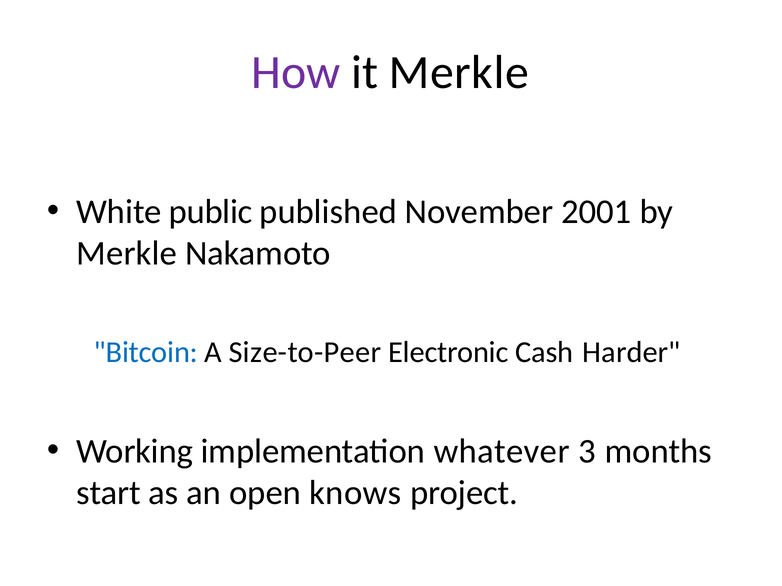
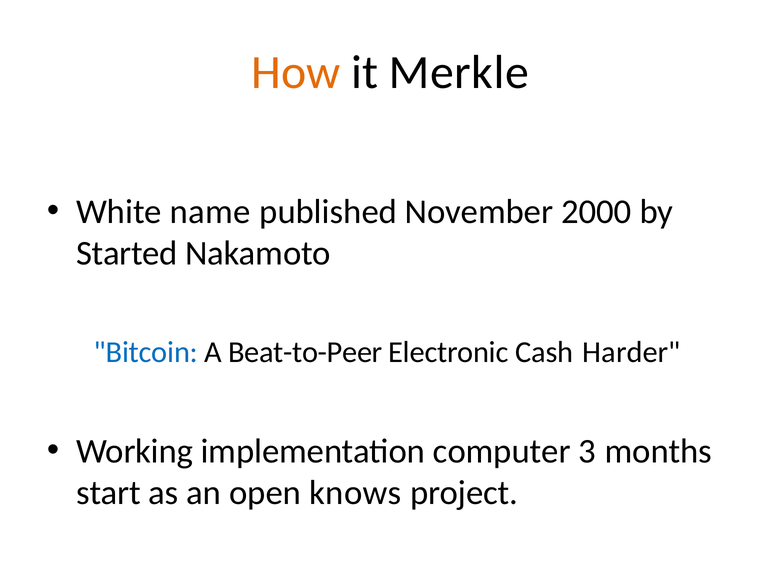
How colour: purple -> orange (296, 73)
public: public -> name (210, 212)
2001: 2001 -> 2000 (596, 212)
Merkle: Merkle -> Started (127, 254)
Size-to-Peer: Size-to-Peer -> Beat-to-Peer (305, 353)
whatever: whatever -> computer (502, 452)
